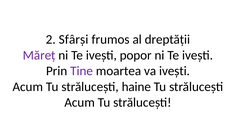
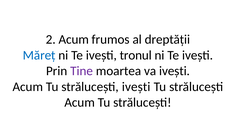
2 Sfârși: Sfârși -> Acum (74, 39)
Măreț colour: purple -> blue (39, 55)
popor: popor -> tronul (136, 55)
strălucești haine: haine -> ivești (136, 87)
